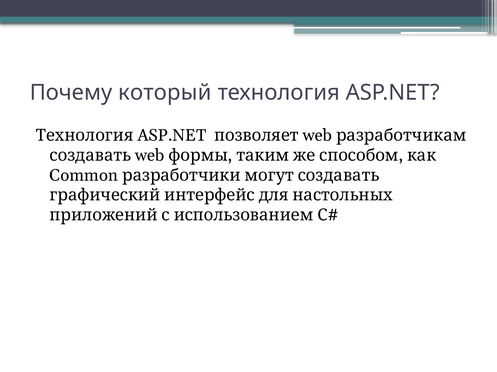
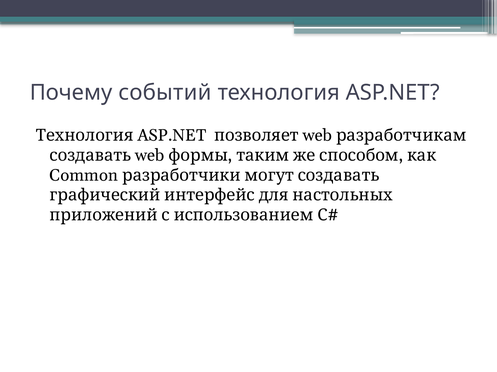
который: который -> событий (165, 93)
